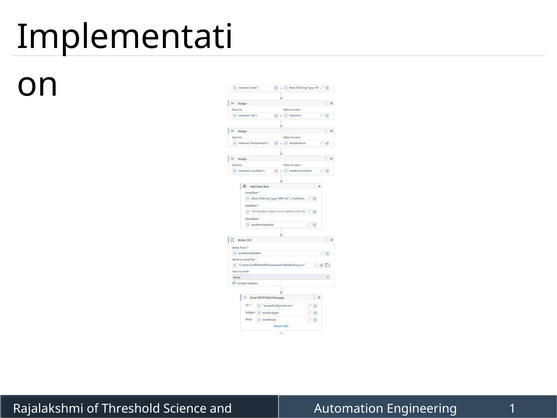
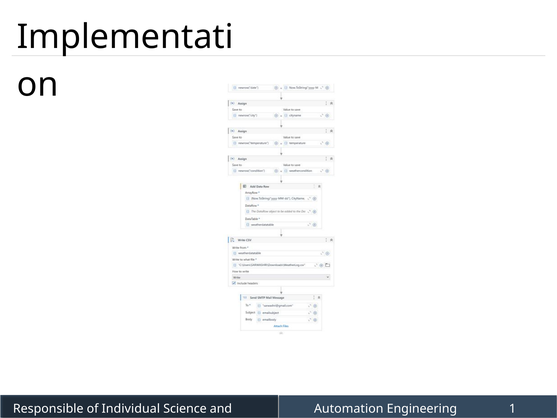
Rajalakshmi: Rajalakshmi -> Responsible (48, 408)
Threshold: Threshold -> Individual (131, 408)
